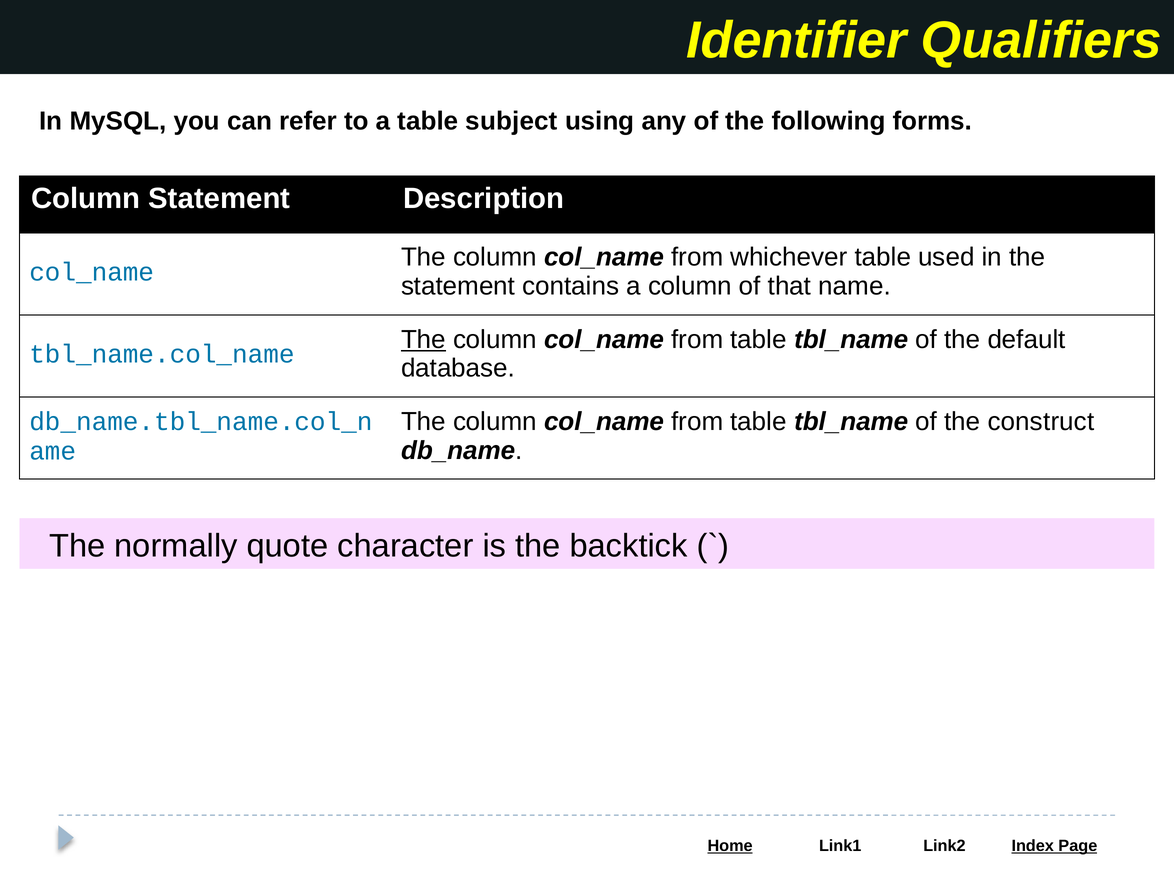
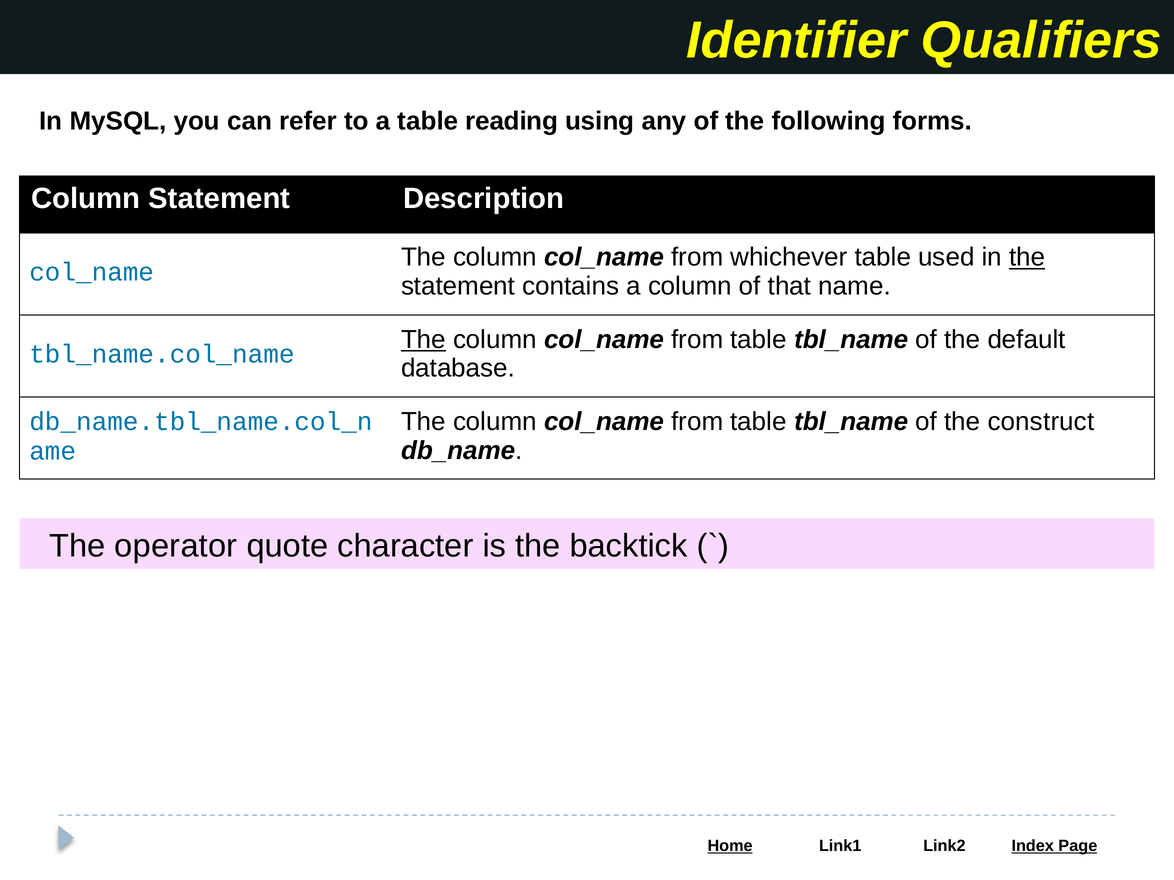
subject: subject -> reading (512, 121)
the underline: none -> present (1027, 257)
normally: normally -> operator (176, 546)
